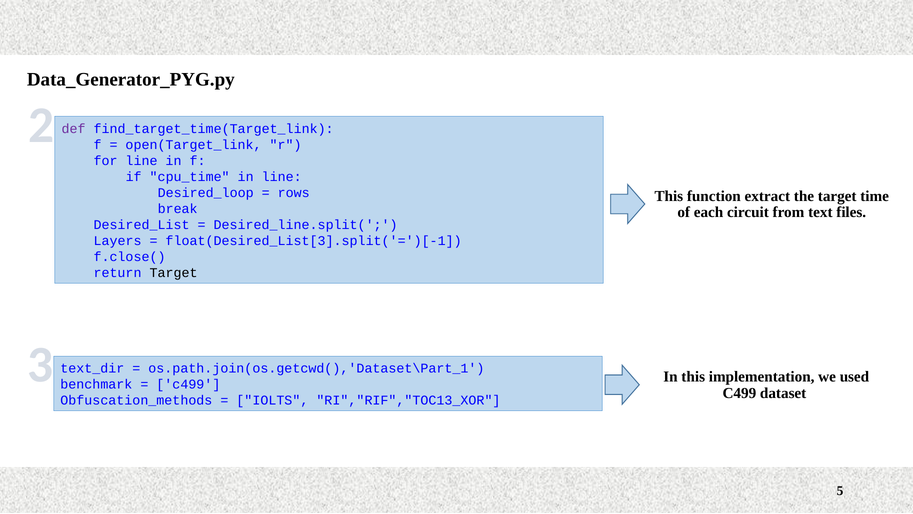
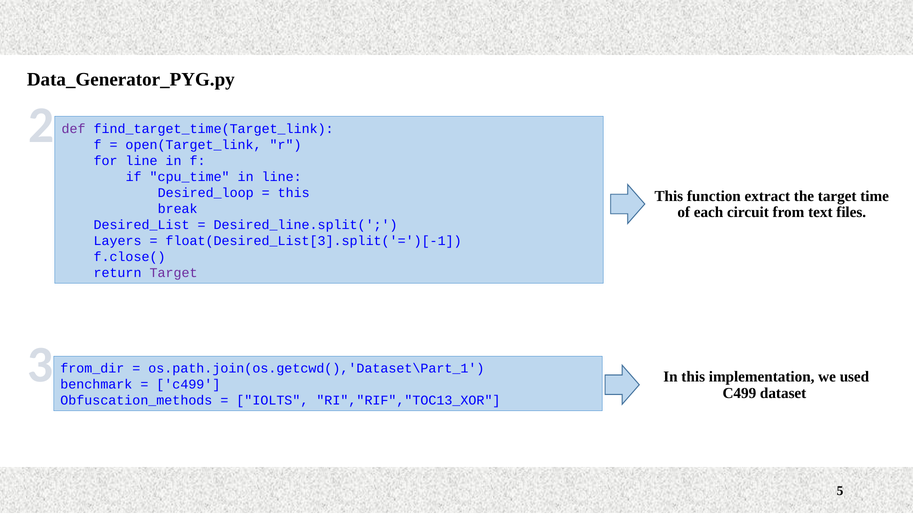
rows: rows -> this (294, 193)
Target colour: black -> purple (174, 272)
text_dir: text_dir -> from_dir (92, 368)
